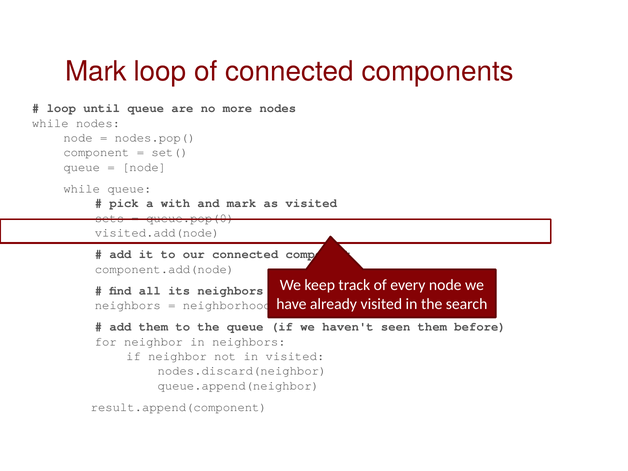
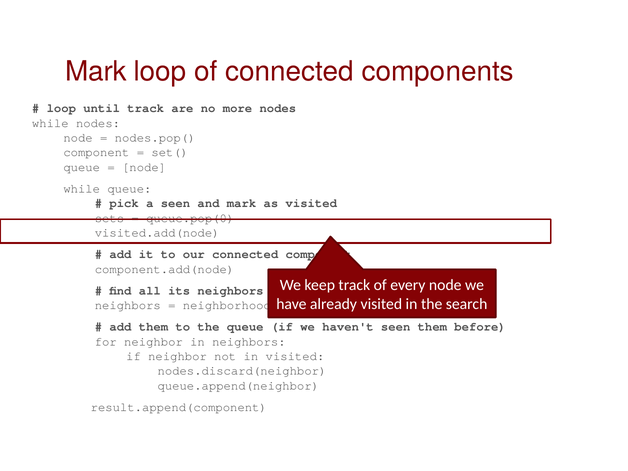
until queue: queue -> track (146, 108)
a with: with -> seen (175, 203)
